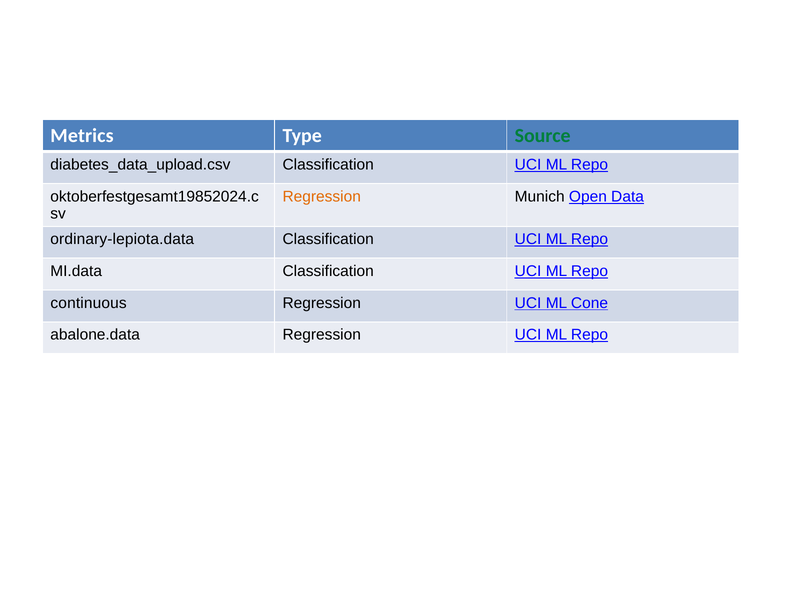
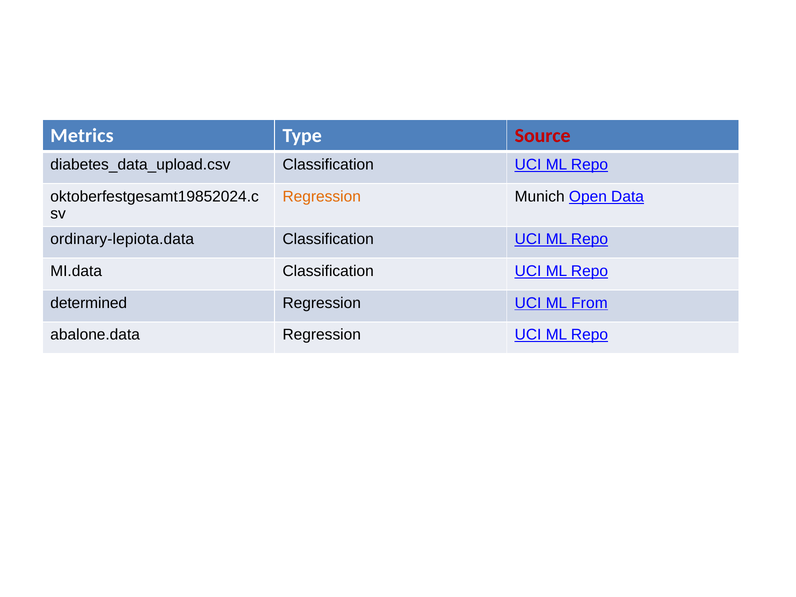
Source colour: green -> red (543, 136)
continuous: continuous -> determined (89, 303)
Cone: Cone -> From (589, 303)
